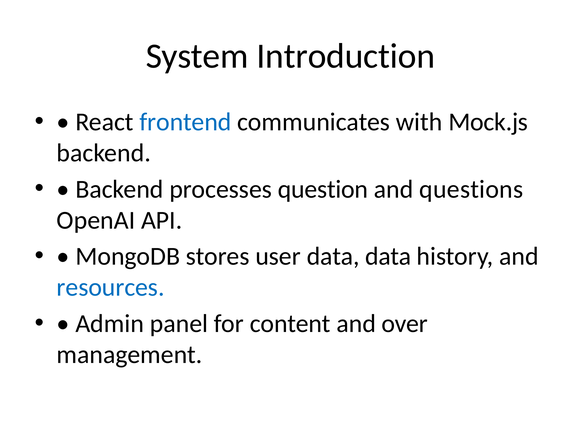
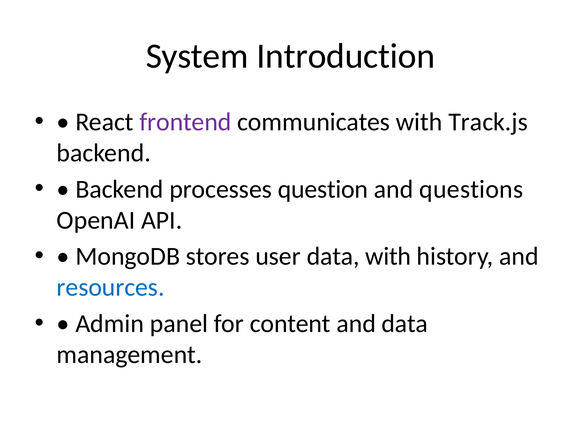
frontend colour: blue -> purple (185, 122)
Mock.js: Mock.js -> Track.js (488, 122)
data data: data -> with (388, 256)
and over: over -> data (405, 323)
